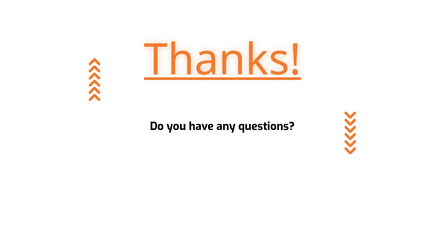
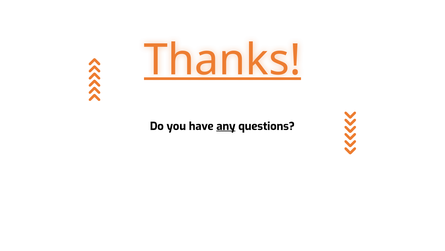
any underline: none -> present (226, 126)
